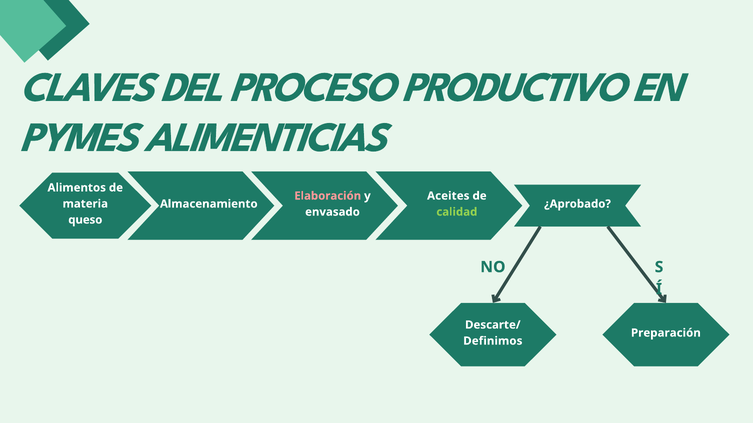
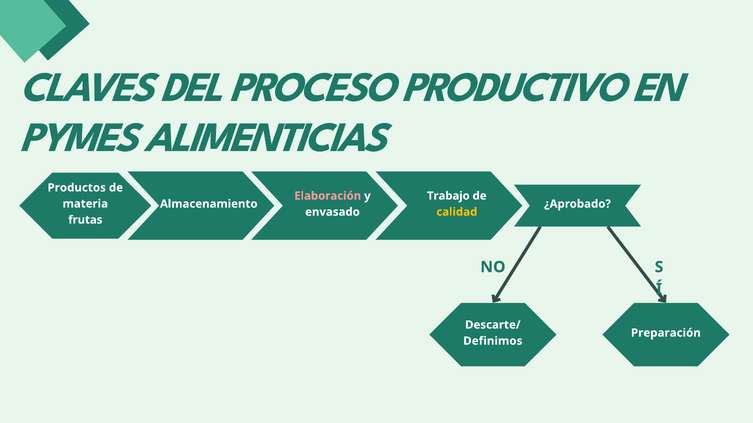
Alimentos: Alimentos -> Productos (77, 188)
Aceites: Aceites -> Trabajo (448, 196)
calidad colour: light green -> yellow (457, 212)
queso: queso -> frutas (85, 220)
